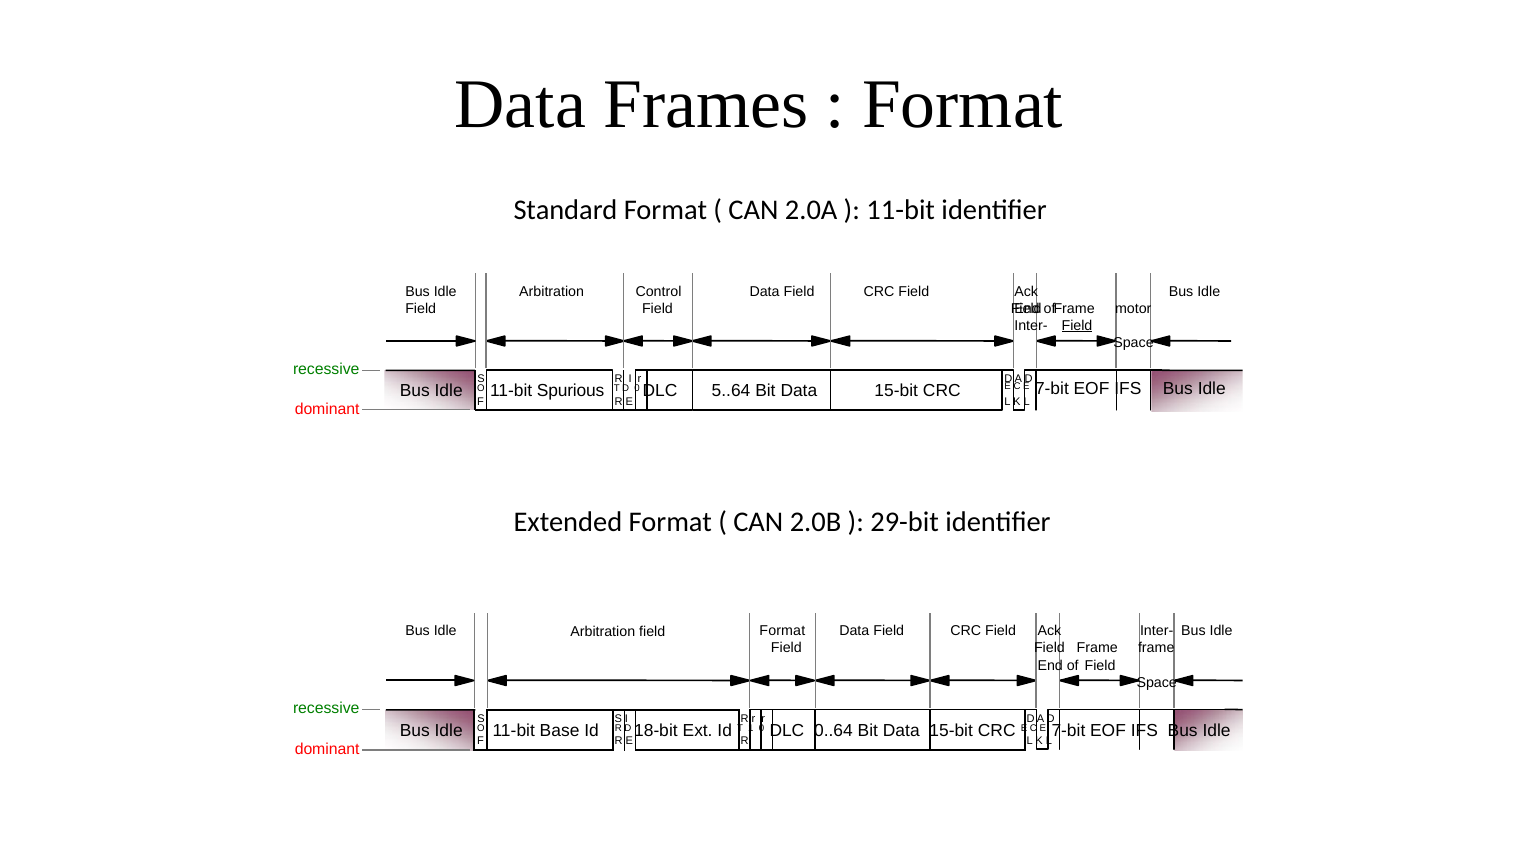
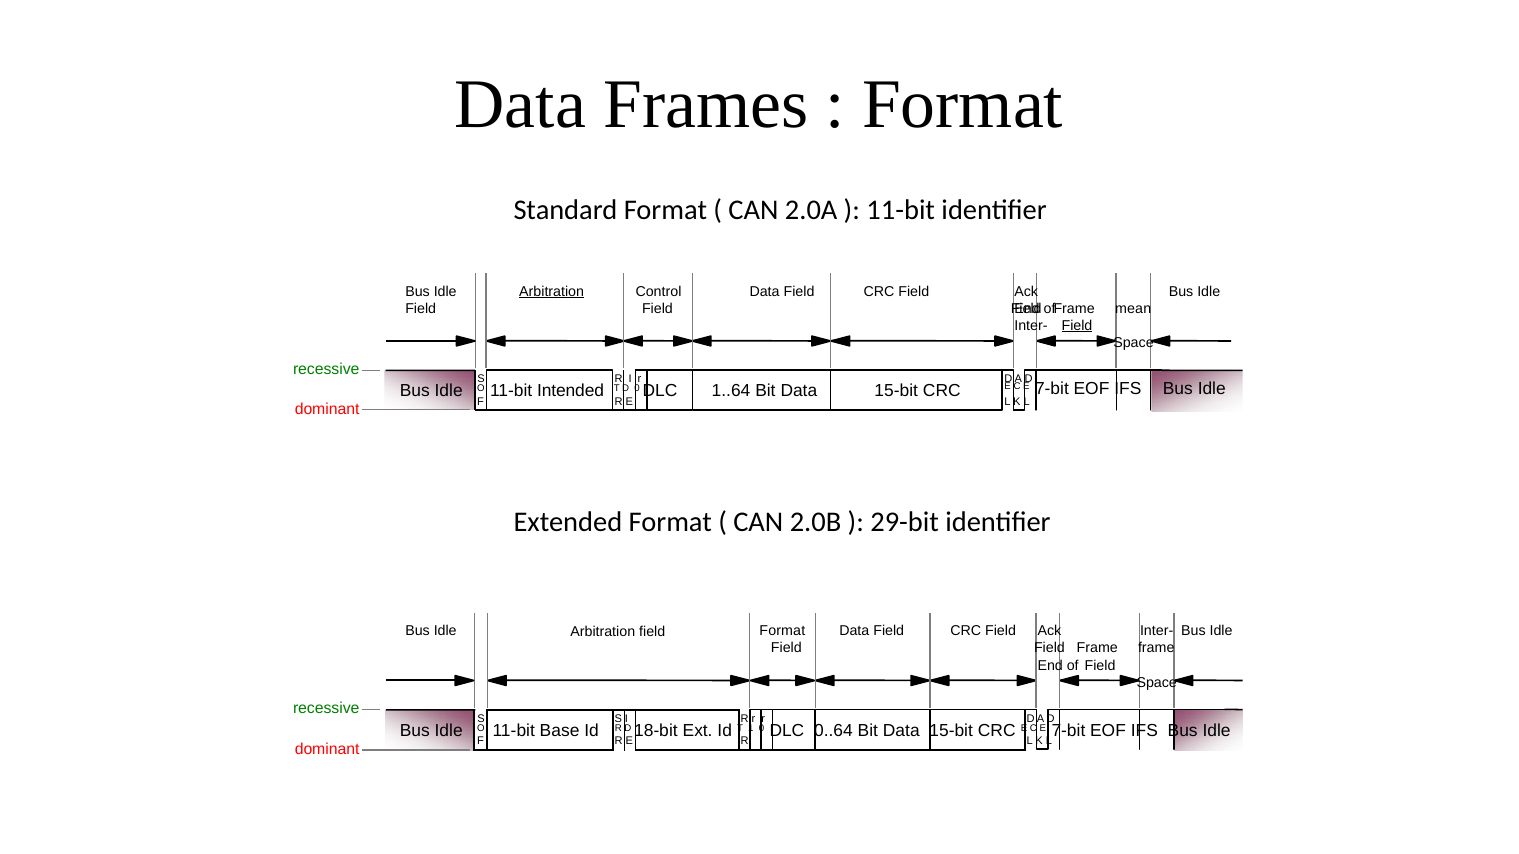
Arbitration underline: none -> present (552, 292)
motor: motor -> mean (1133, 309)
5..64: 5..64 -> 1..64 (731, 391)
Spurious: Spurious -> Intended (571, 391)
